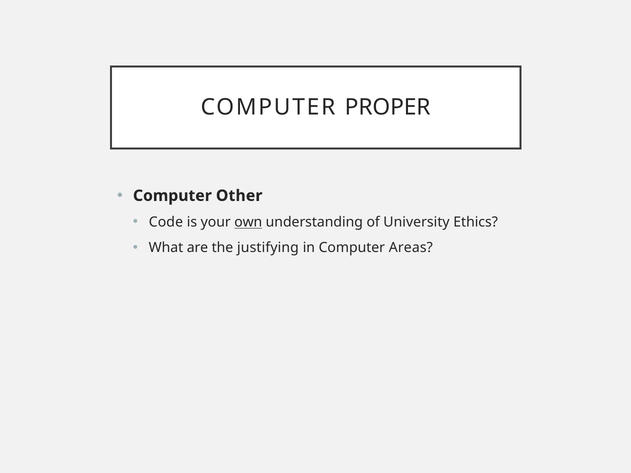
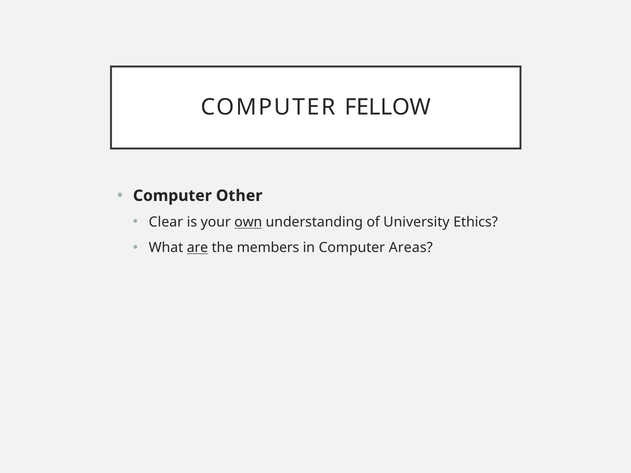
PROPER: PROPER -> FELLOW (388, 107)
Code: Code -> Clear (166, 222)
are underline: none -> present (197, 248)
justifying: justifying -> members (268, 248)
